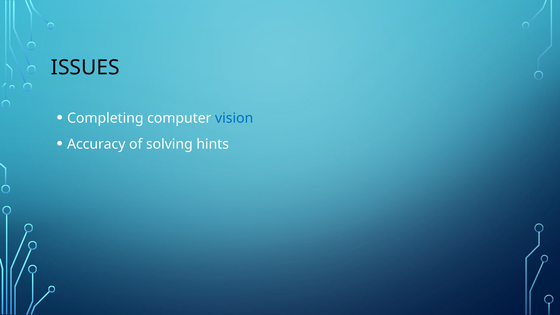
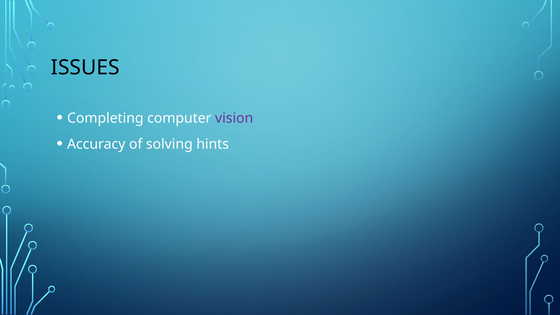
vision colour: blue -> purple (234, 118)
